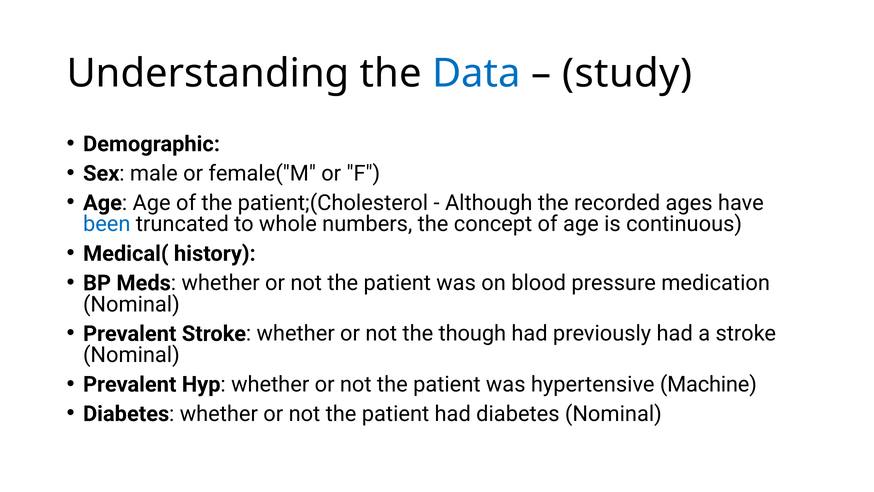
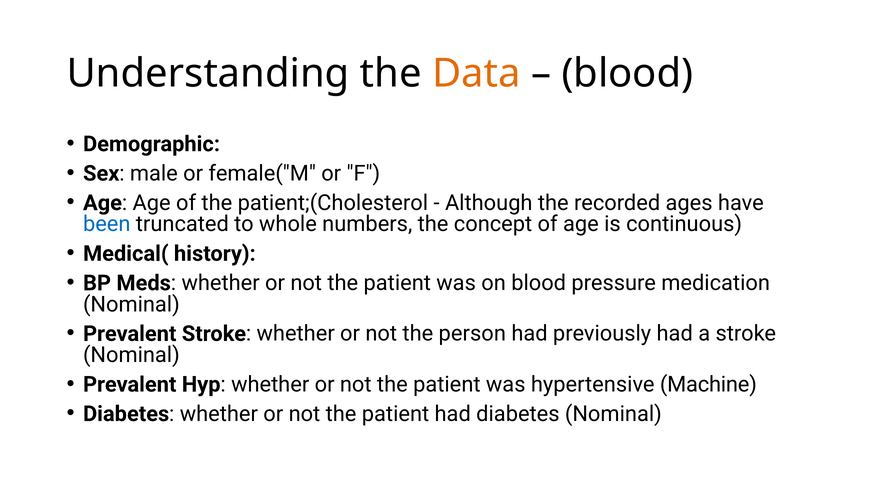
Data colour: blue -> orange (476, 73)
study: study -> blood (627, 73)
though: though -> person (472, 333)
